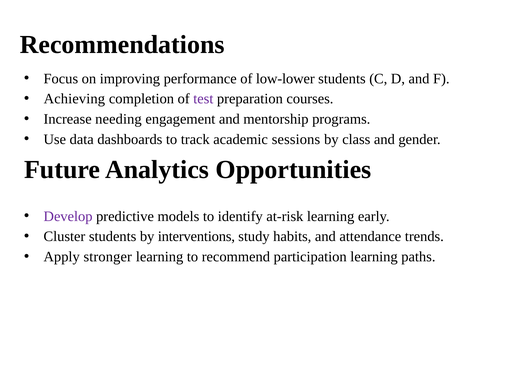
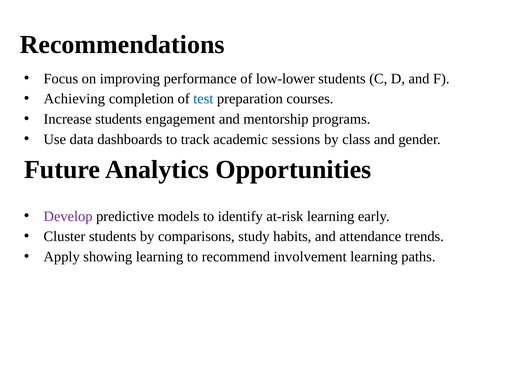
test colour: purple -> blue (203, 99)
Increase needing: needing -> students (119, 119)
interventions: interventions -> comparisons (196, 236)
stronger: stronger -> showing (108, 257)
participation: participation -> involvement (310, 257)
